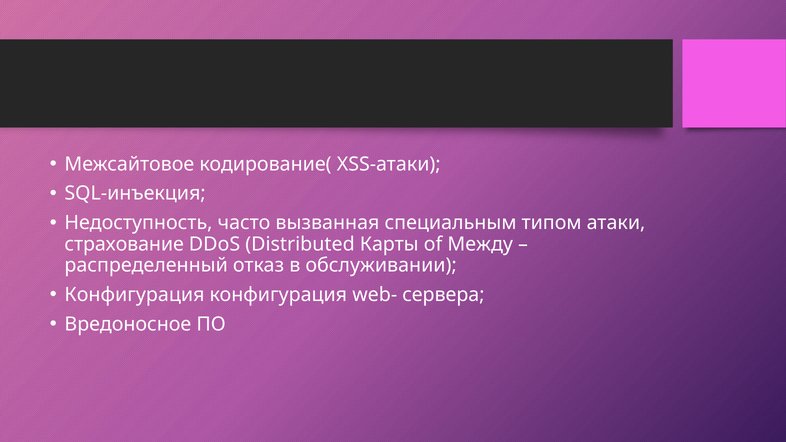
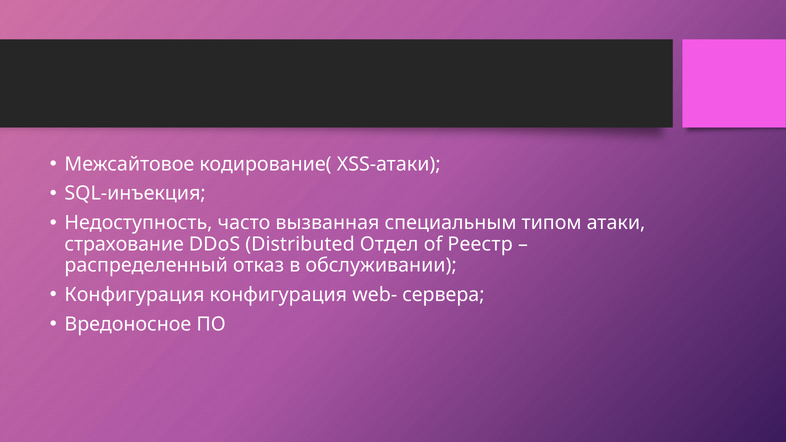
Карты: Карты -> Отдел (389, 244)
Между: Между -> Реестр (480, 244)
